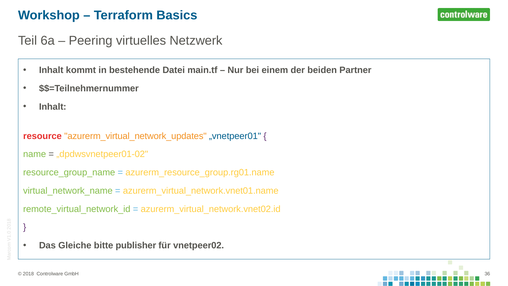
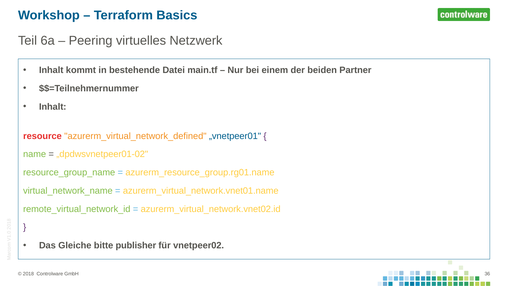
azurerm_virtual_network_updates: azurerm_virtual_network_updates -> azurerm_virtual_network_defined (135, 136)
